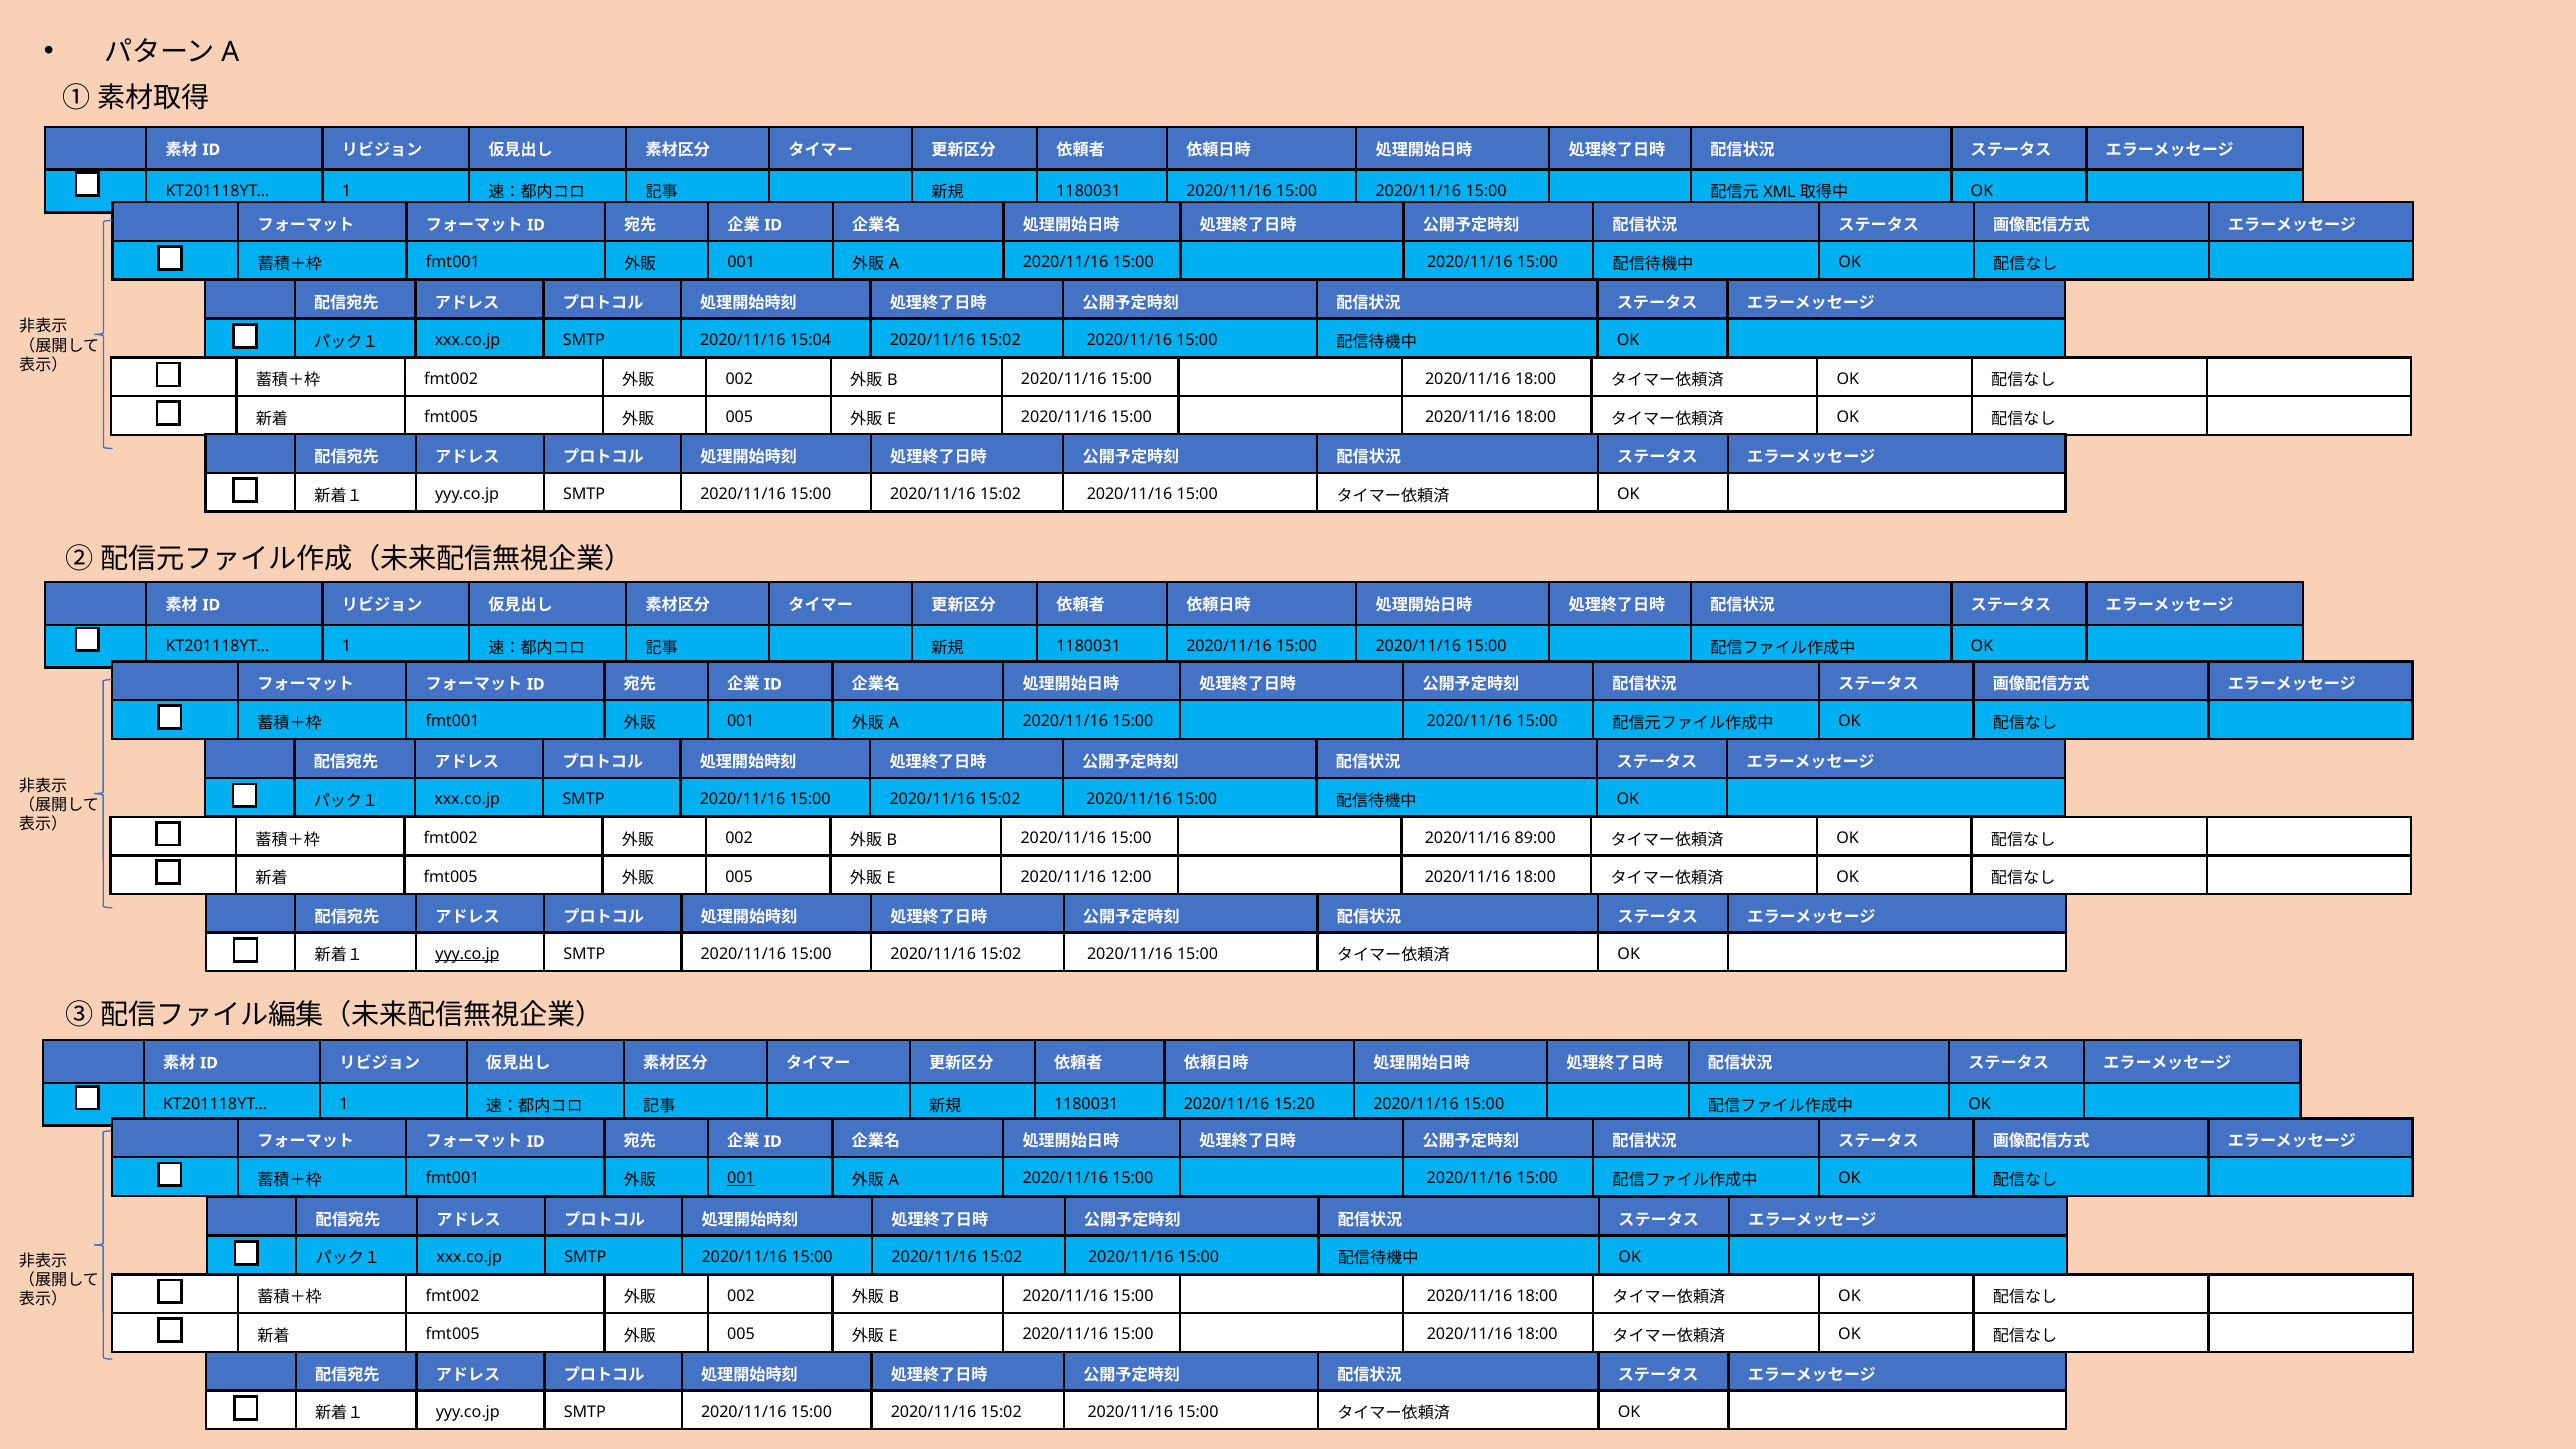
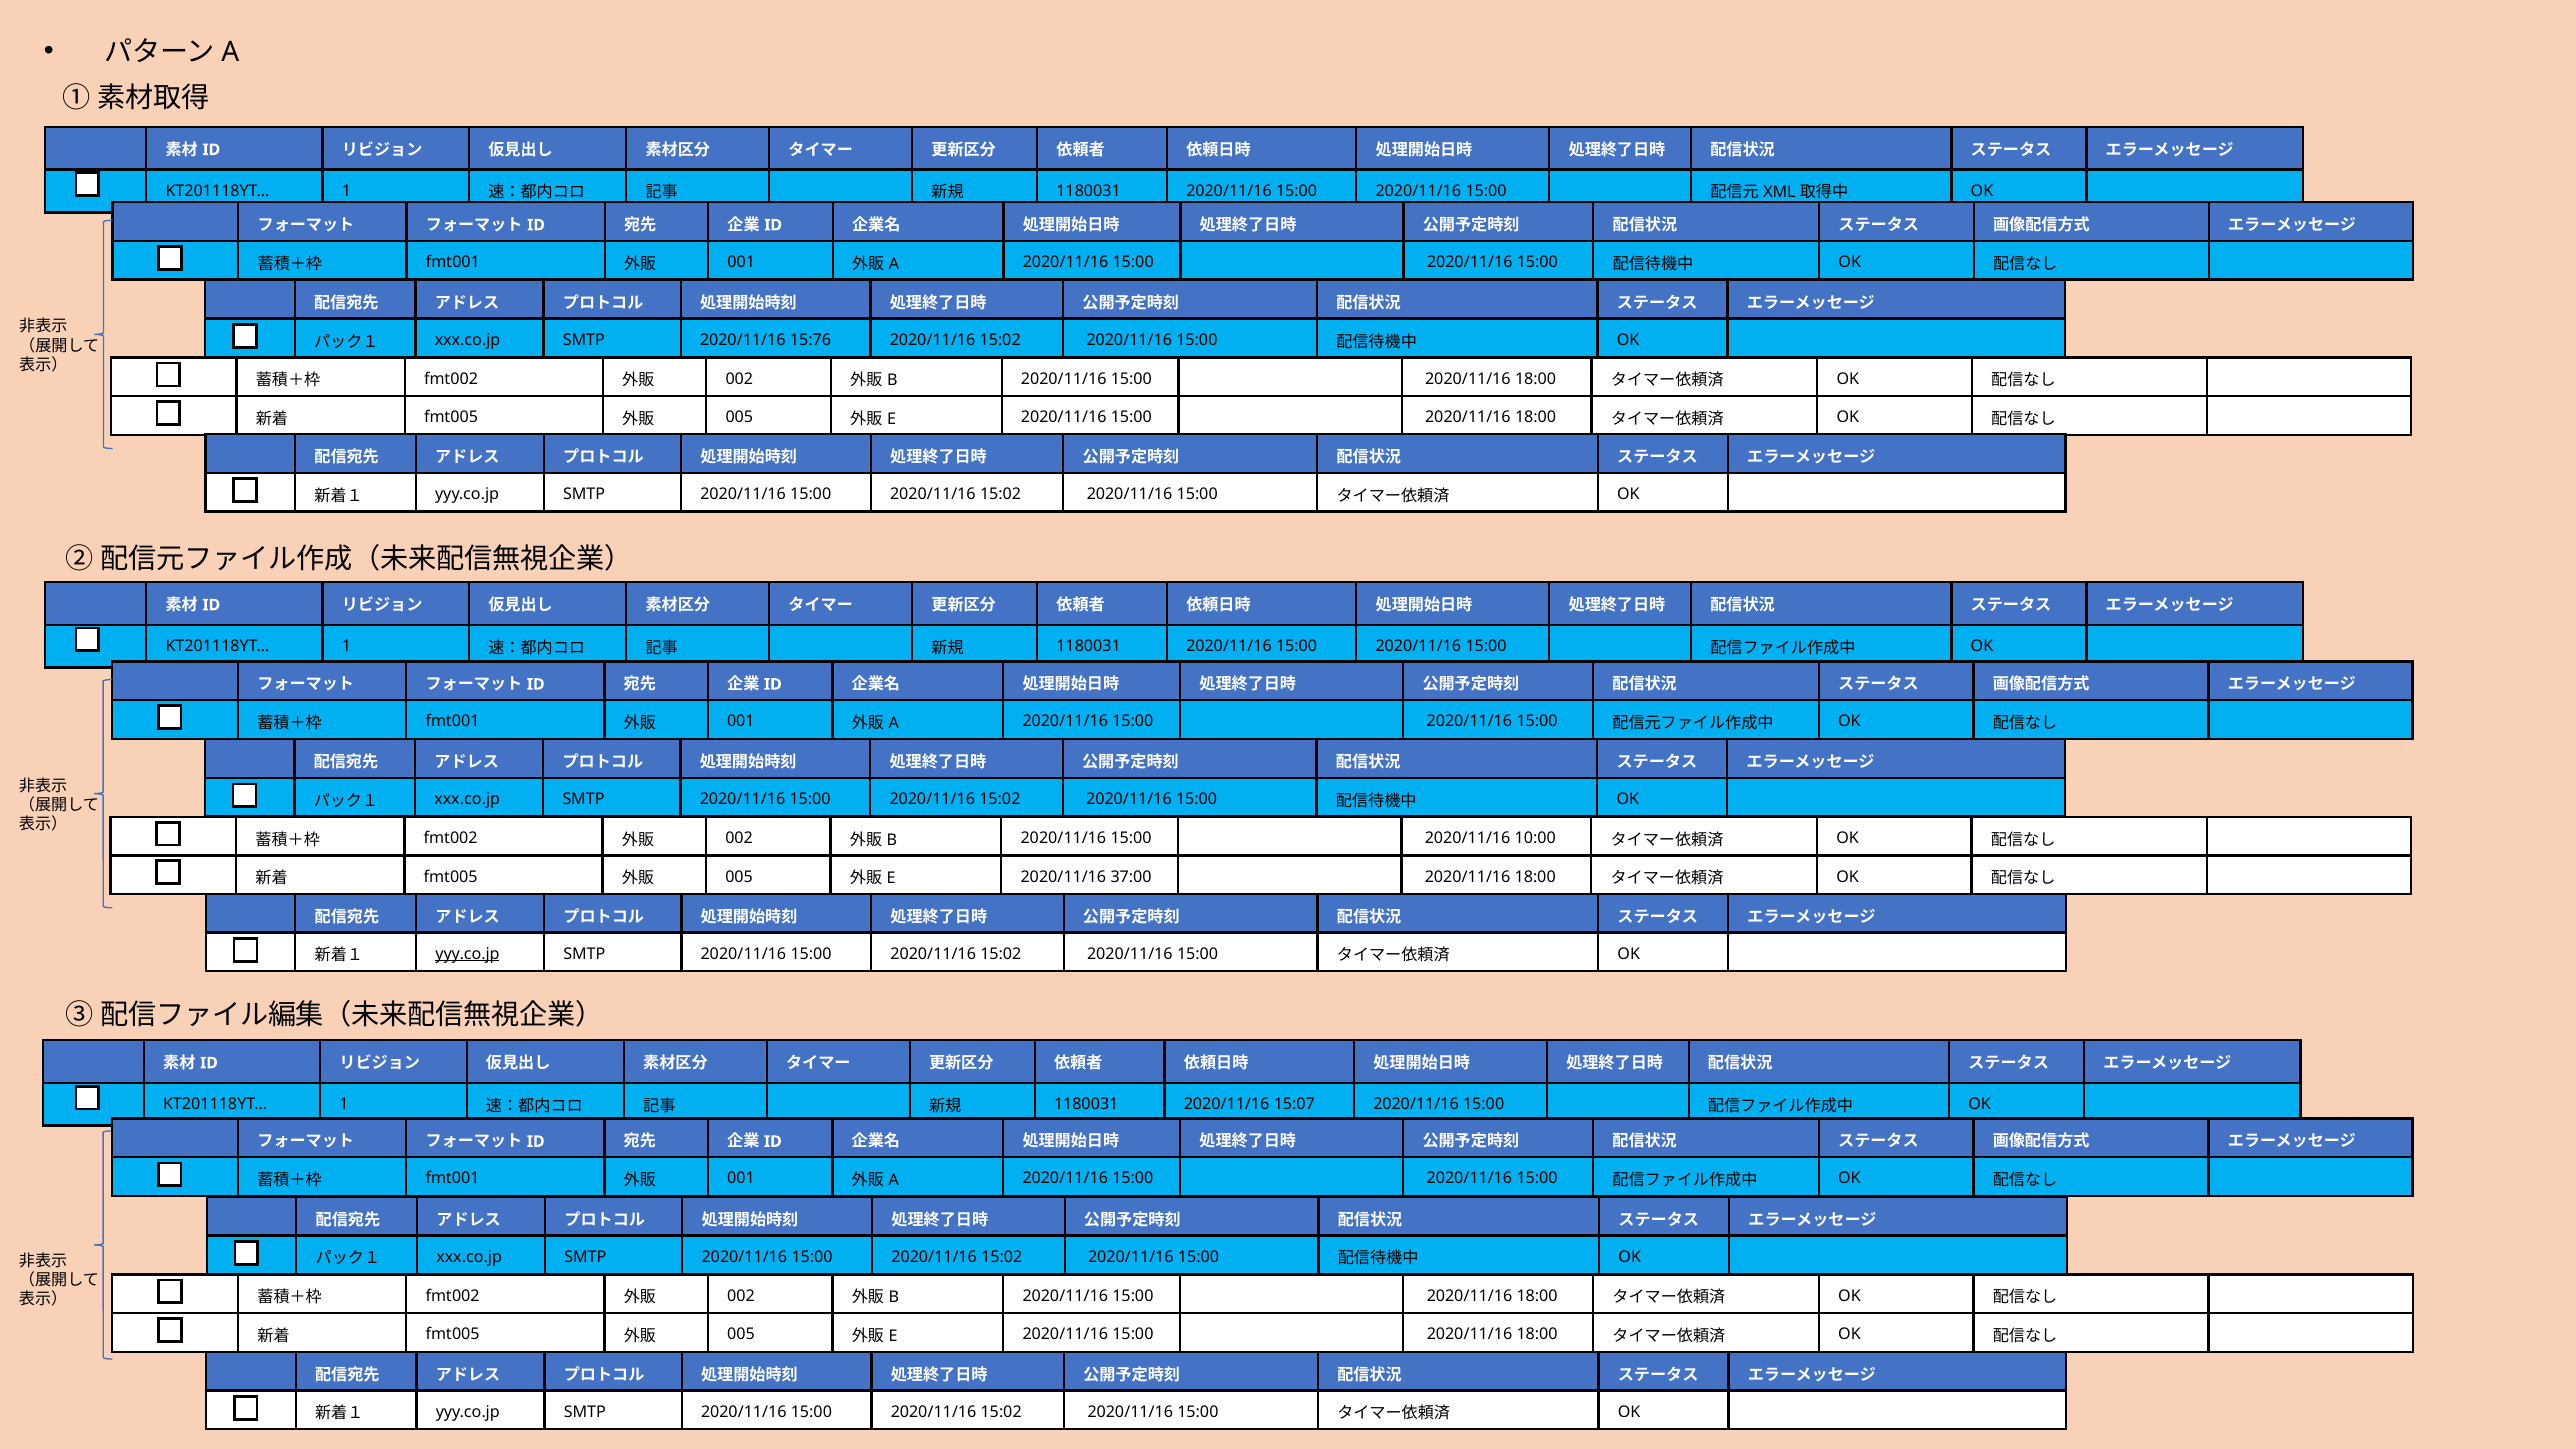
15:04: 15:04 -> 15:76 (810, 340)
89:00: 89:00 -> 10:00 (1535, 838)
12:00: 12:00 -> 37:00 (1131, 877)
15:20: 15:20 -> 15:07 (1294, 1104)
001 underline: present -> none (741, 1179)
